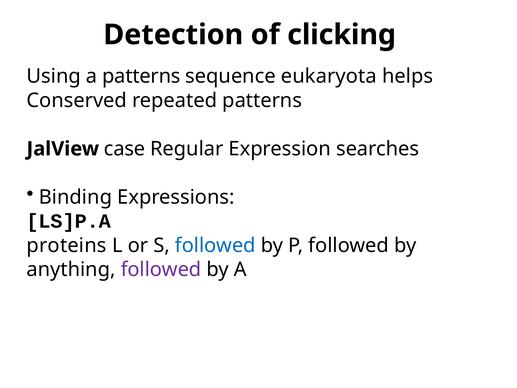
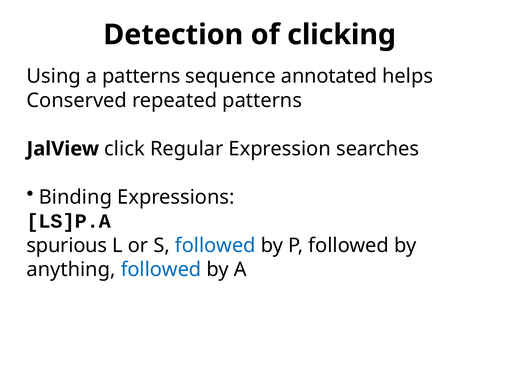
eukaryota: eukaryota -> annotated (329, 76)
case: case -> click (125, 149)
proteins: proteins -> spurious (67, 245)
followed colour: purple -> blue (161, 269)
